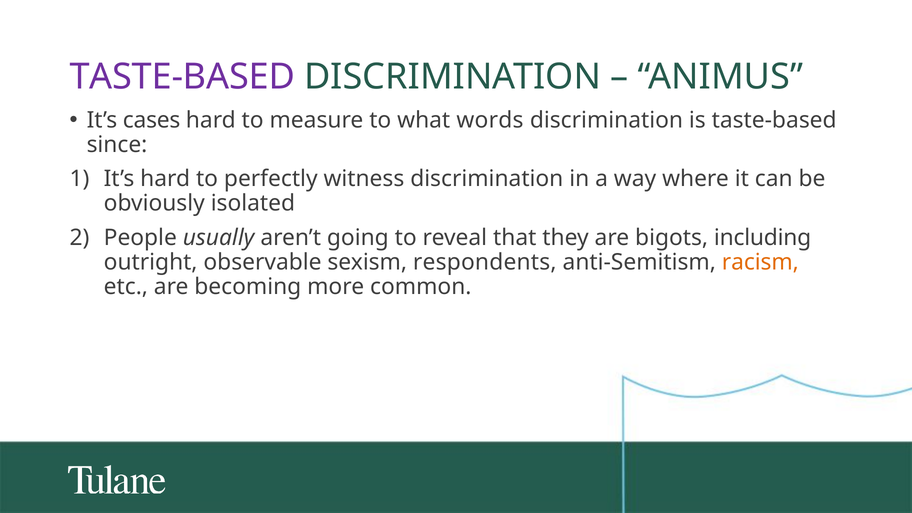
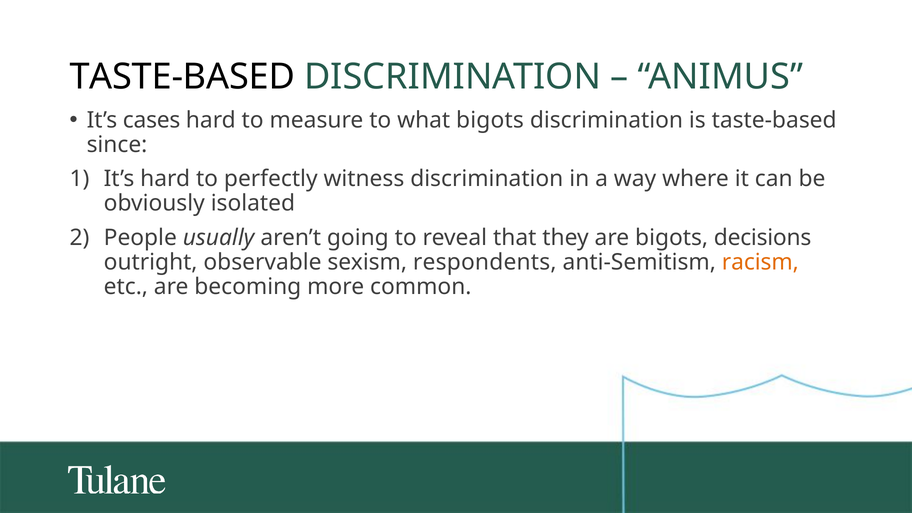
TASTE-BASED colour: purple -> black (182, 77)
what words: words -> bigots (490, 120)
including: including -> decisions (763, 238)
